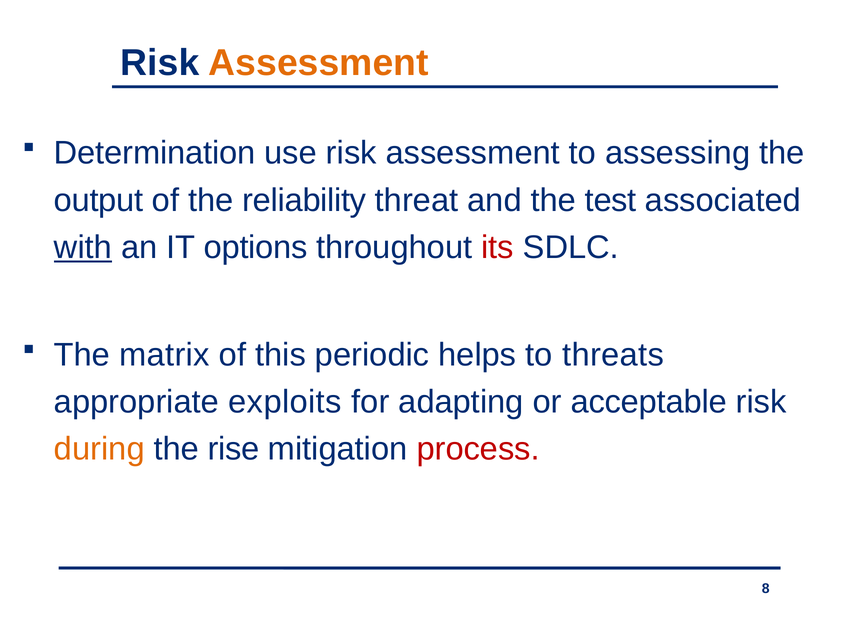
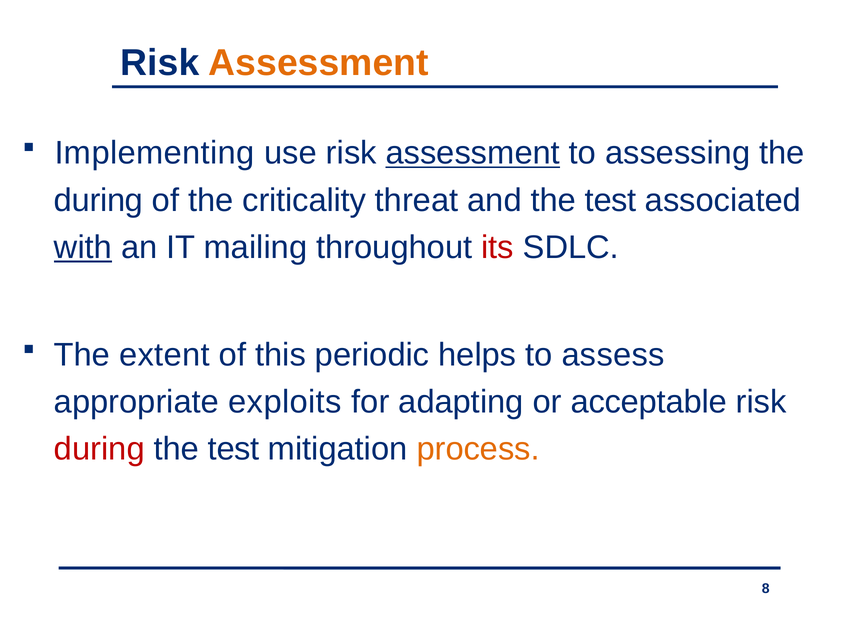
Determination: Determination -> Implementing (154, 153)
assessment underline: none -> present (473, 153)
output: output -> during (99, 200)
reliability: reliability -> criticality (304, 200)
options: options -> mailing (255, 247)
matrix: matrix -> extent (164, 355)
threats: threats -> assess (613, 355)
during colour: orange -> red (99, 449)
rise: rise -> test (234, 449)
process colour: red -> orange (478, 449)
